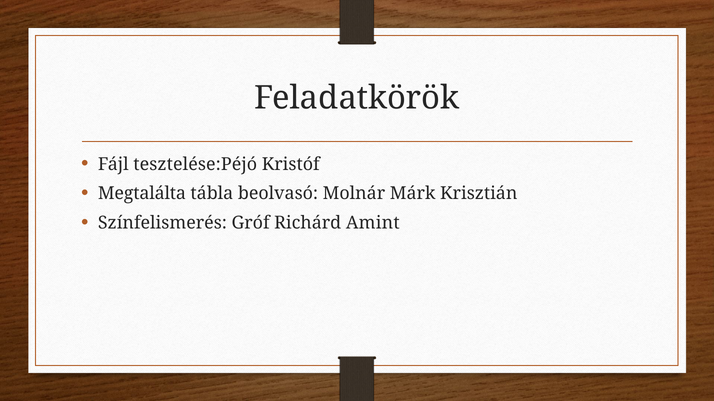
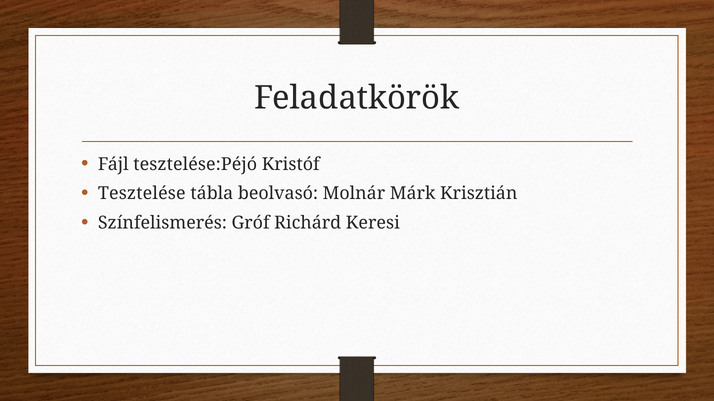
Megtalálta: Megtalálta -> Tesztelése (142, 194)
Amint: Amint -> Keresi (373, 223)
